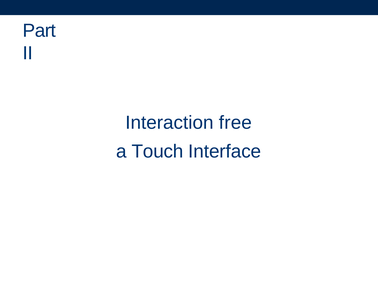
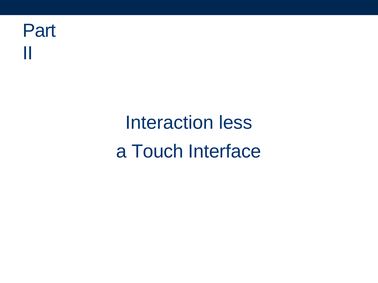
free: free -> less (236, 123)
